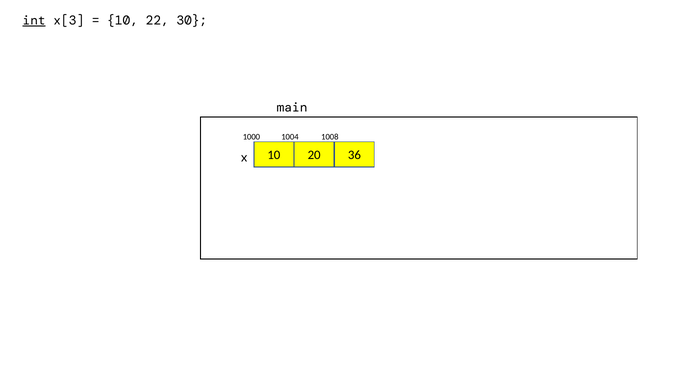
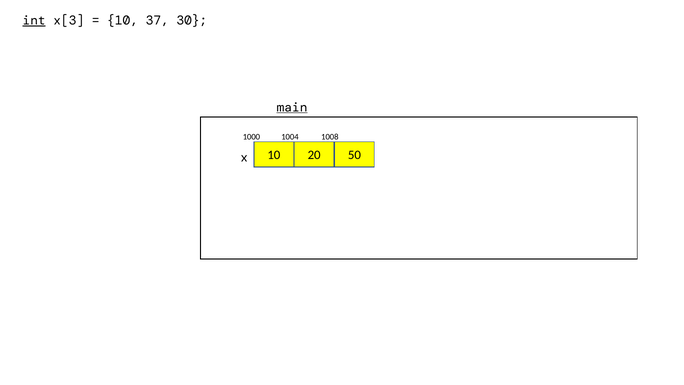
22: 22 -> 37 (157, 20)
main underline: none -> present (292, 107)
36: 36 -> 50 (354, 155)
